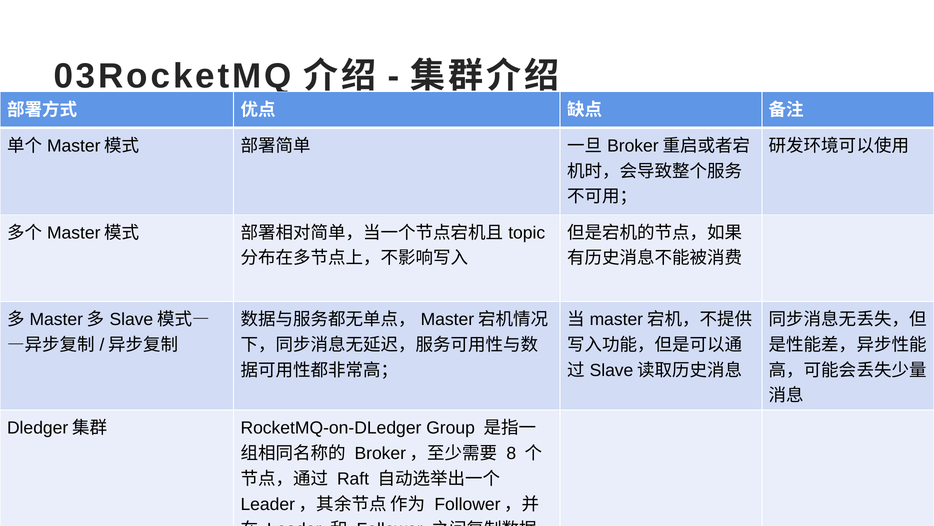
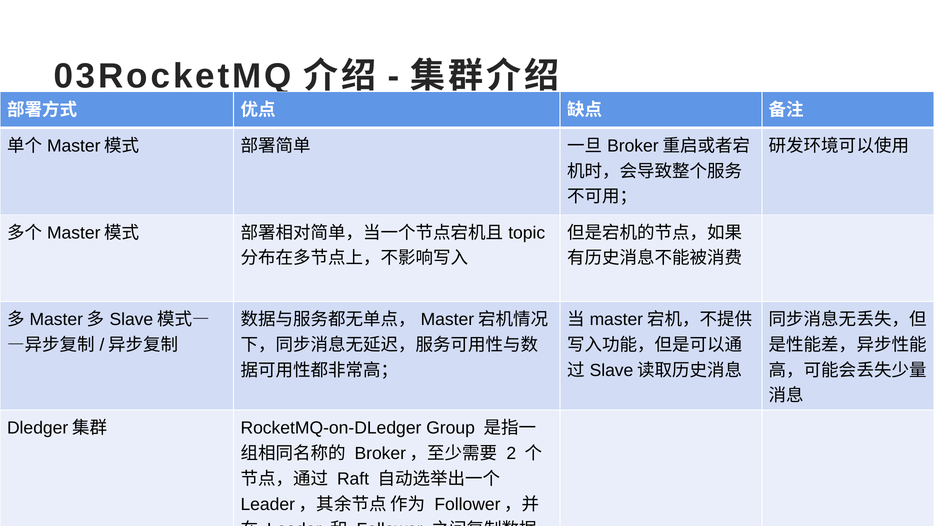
8: 8 -> 2 (511, 453)
